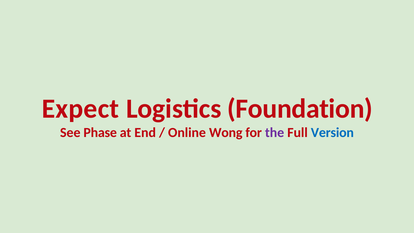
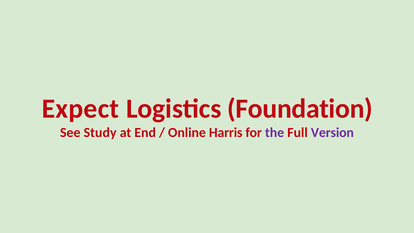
Phase: Phase -> Study (100, 133)
Wong: Wong -> Harris (226, 133)
Version colour: blue -> purple (332, 133)
